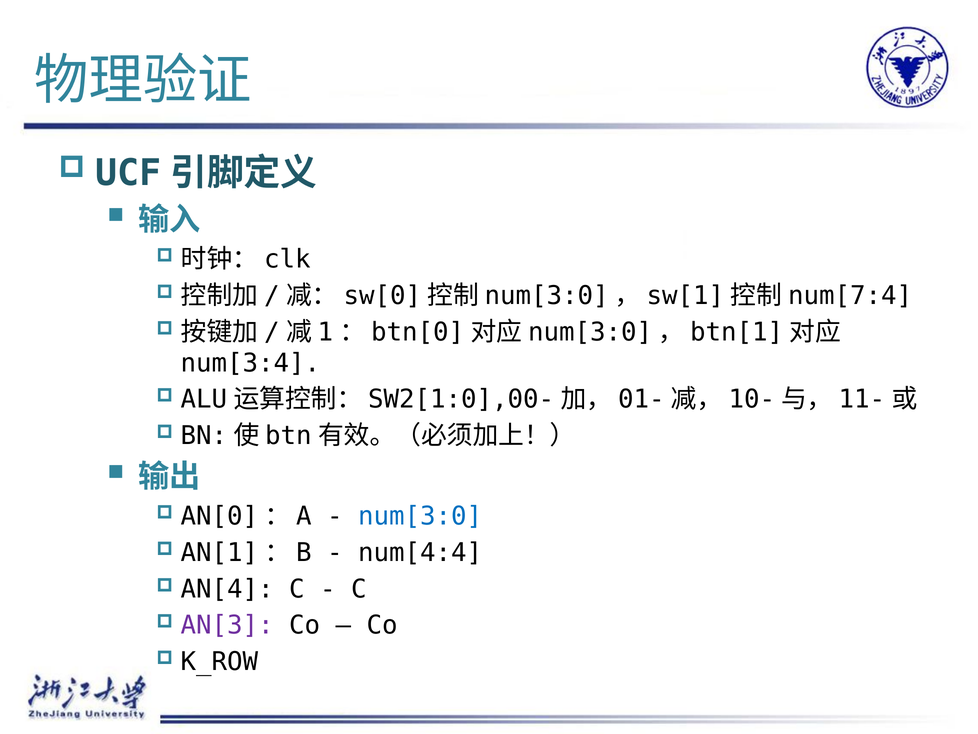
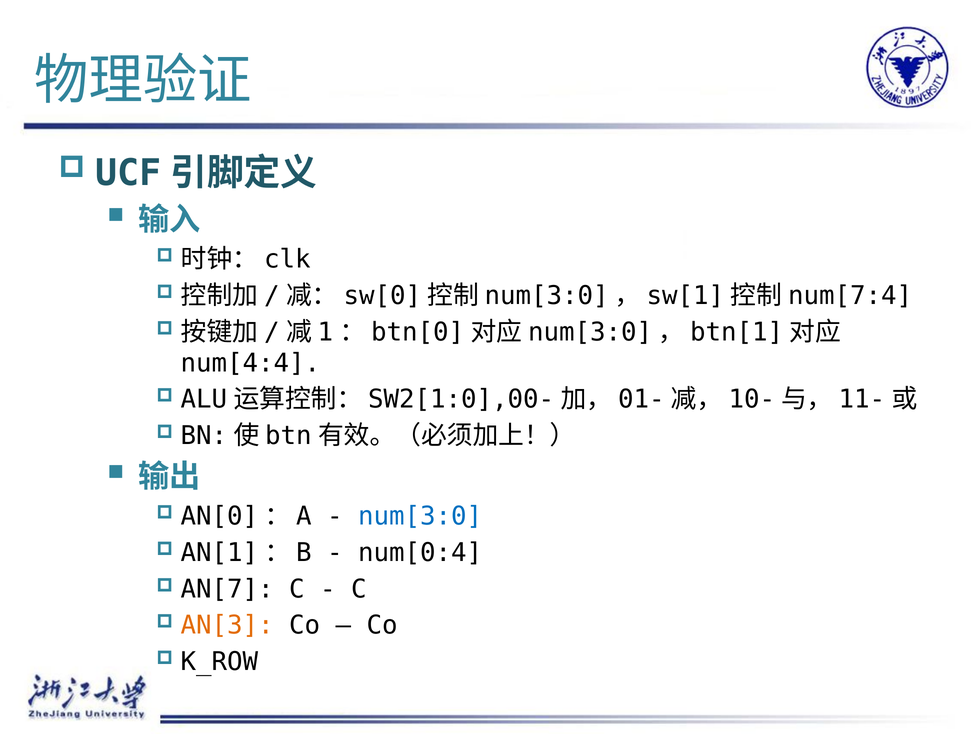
num[3:4: num[3:4 -> num[4:4 (251, 363)
num[4:4: num[4:4 -> num[0:4 (420, 552)
AN[4: AN[4 -> AN[7 (227, 589)
AN[3 colour: purple -> orange (227, 625)
